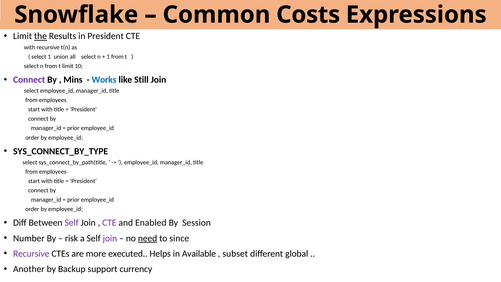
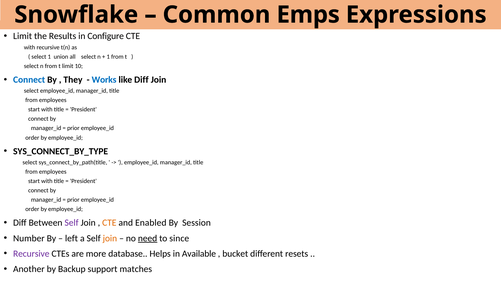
Costs: Costs -> Emps (308, 15)
the underline: present -> none (40, 36)
in President: President -> Configure (106, 36)
Connect colour: purple -> blue (29, 80)
Mins: Mins -> They (73, 80)
like Still: Still -> Diff (141, 80)
CTE colour: purple -> orange (109, 223)
risk: risk -> left (71, 238)
join colour: purple -> orange (110, 238)
executed: executed -> database (128, 253)
subset: subset -> bucket (235, 253)
global: global -> resets (297, 253)
currency: currency -> matches (136, 269)
